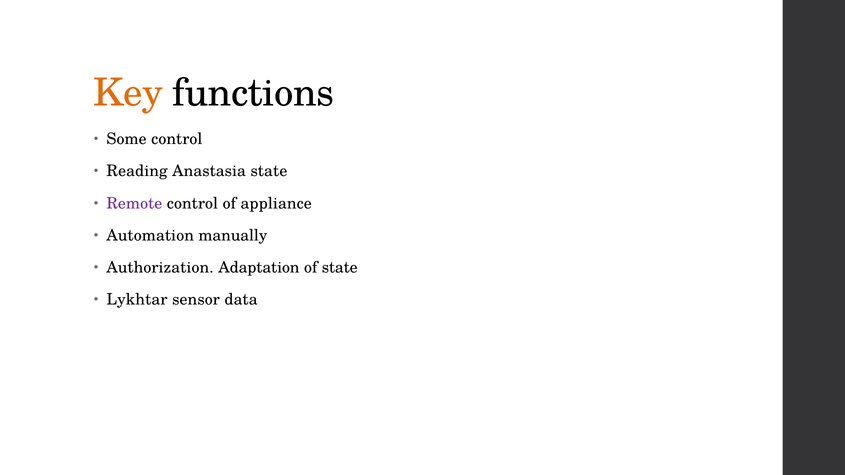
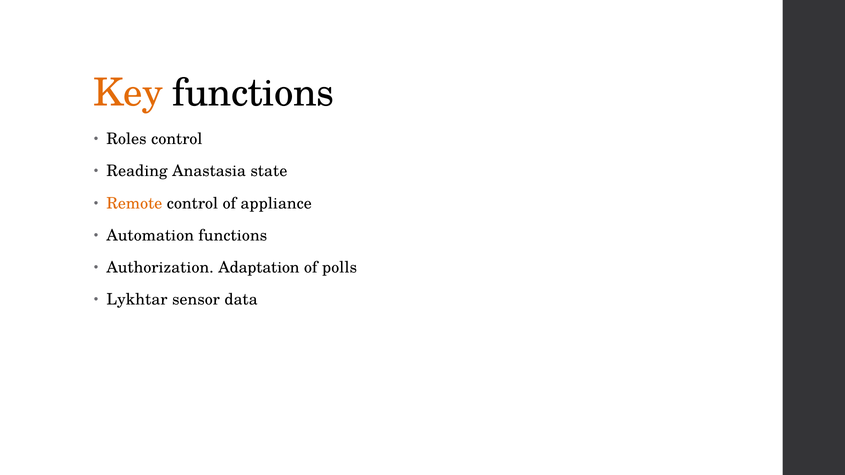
Some: Some -> Roles (126, 139)
Remote colour: purple -> orange (134, 203)
Automation manually: manually -> functions (233, 236)
of state: state -> polls (340, 268)
